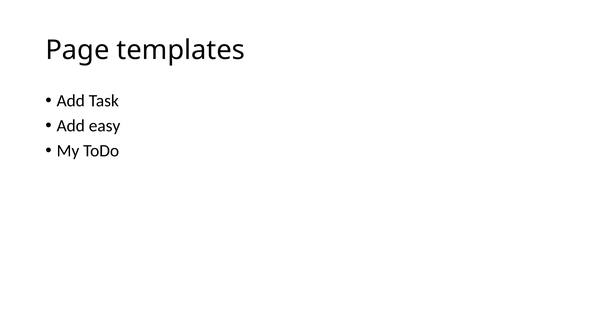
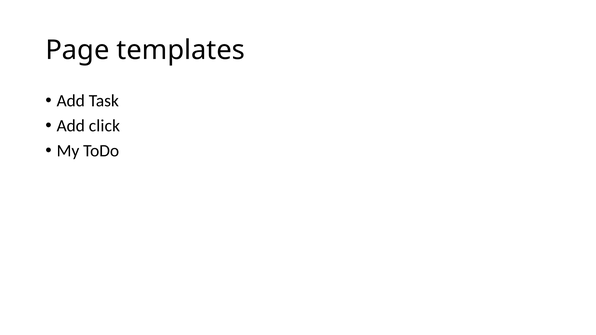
easy: easy -> click (104, 126)
